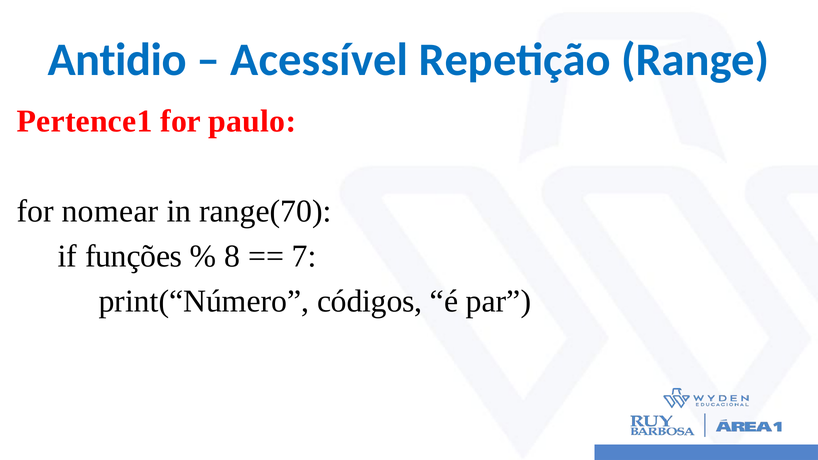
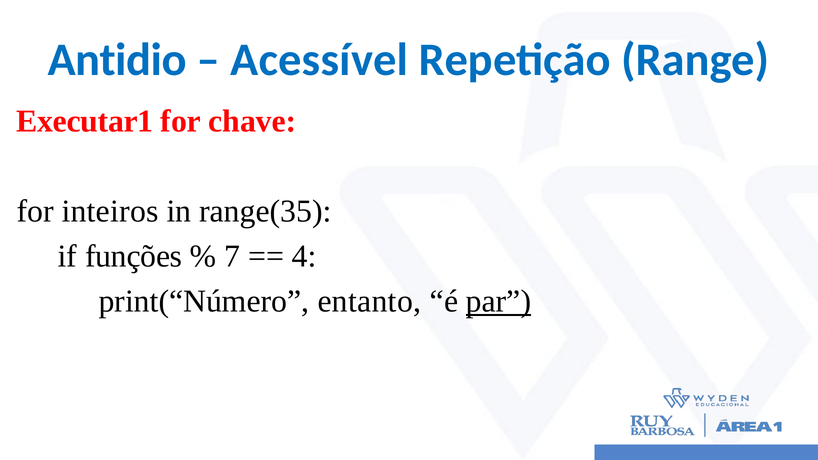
Pertence1: Pertence1 -> Executar1 (85, 121)
paulo: paulo -> chave (252, 121)
nomear: nomear -> inteiros (110, 211)
range(70: range(70 -> range(35 (265, 211)
8: 8 -> 7 (232, 256)
7: 7 -> 4 (304, 256)
códigos: códigos -> entanto (369, 301)
par underline: none -> present (499, 301)
